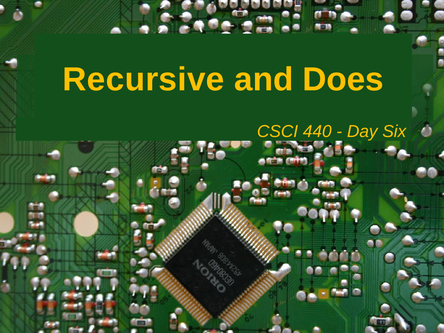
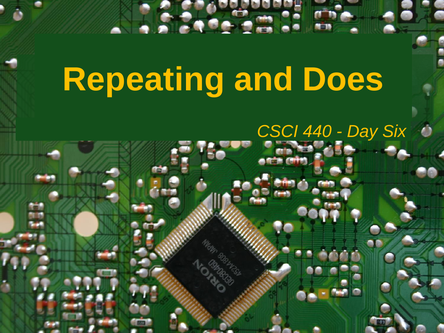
Recursive: Recursive -> Repeating (144, 80)
